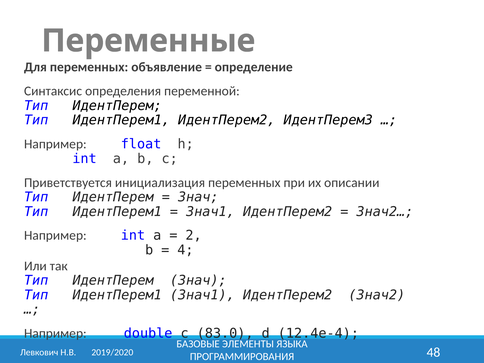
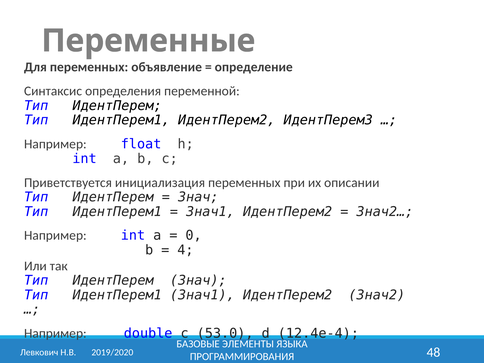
2: 2 -> 0 (194, 236)
83.0: 83.0 -> 53.0 (225, 333)
